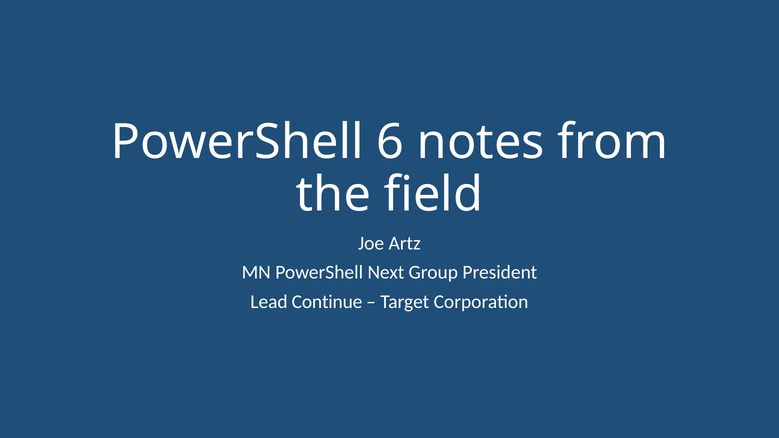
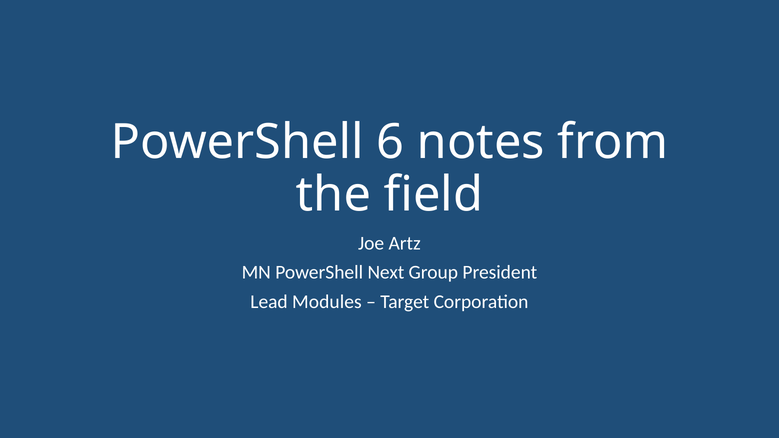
Continue: Continue -> Modules (327, 302)
